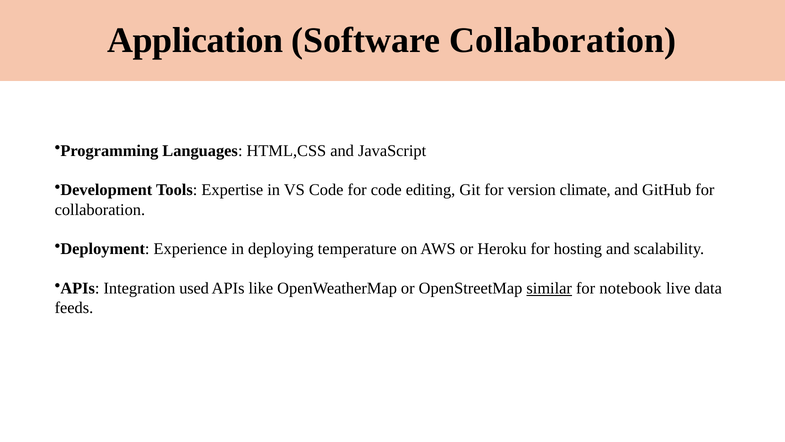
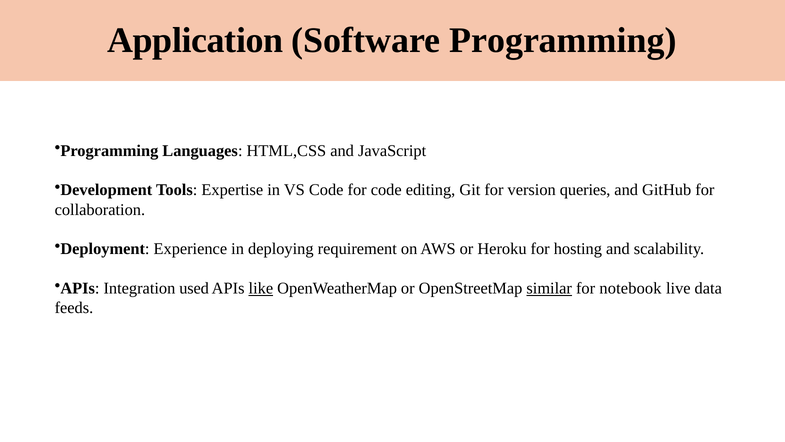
Software Collaboration: Collaboration -> Programming (563, 40)
climate: climate -> queries (585, 190)
temperature: temperature -> requirement (357, 249)
like underline: none -> present (261, 288)
